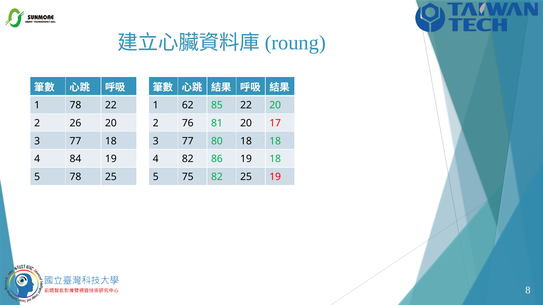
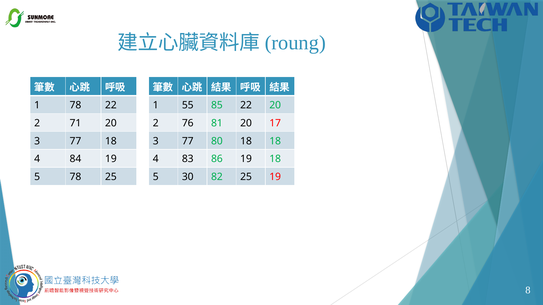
62: 62 -> 55 (188, 105)
26: 26 -> 71 (75, 123)
4 82: 82 -> 83 (188, 159)
75: 75 -> 30 (188, 177)
